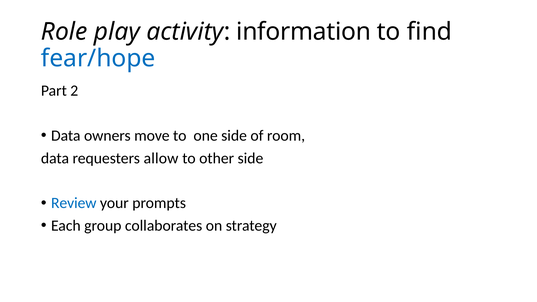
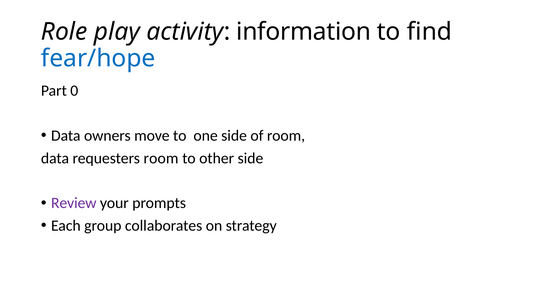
2: 2 -> 0 (74, 91)
requesters allow: allow -> room (161, 158)
Review colour: blue -> purple (74, 203)
